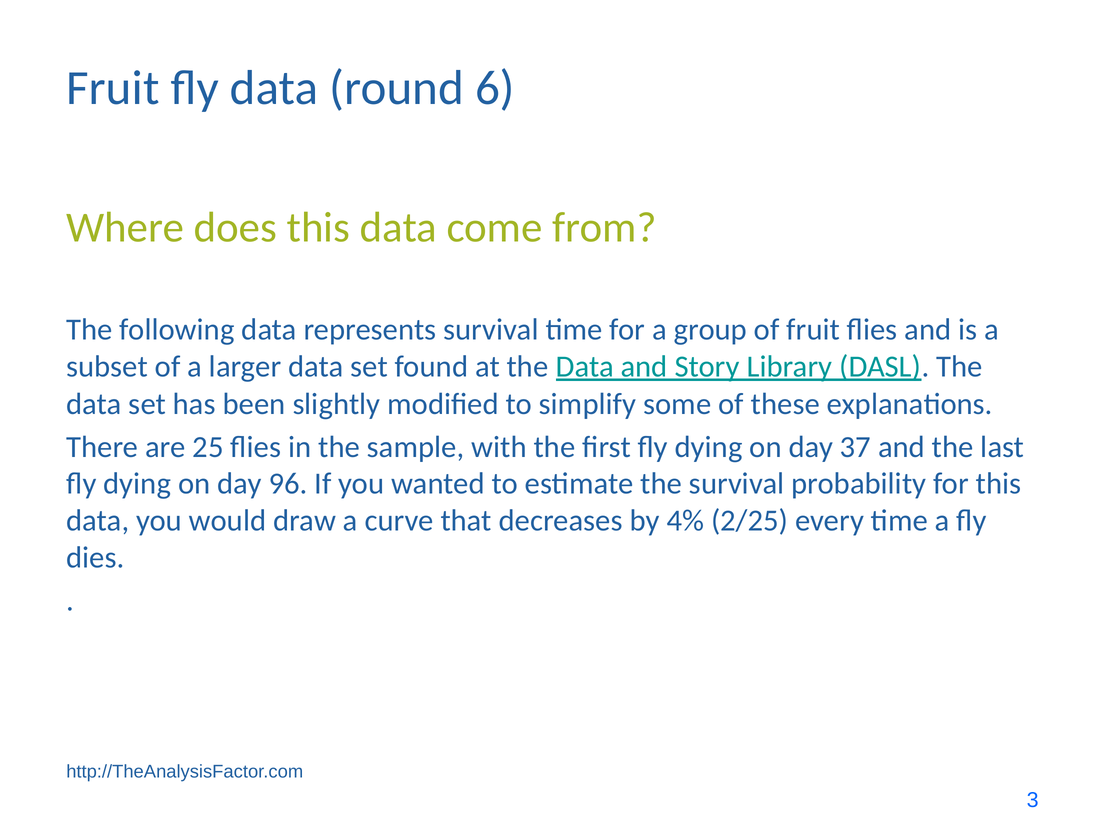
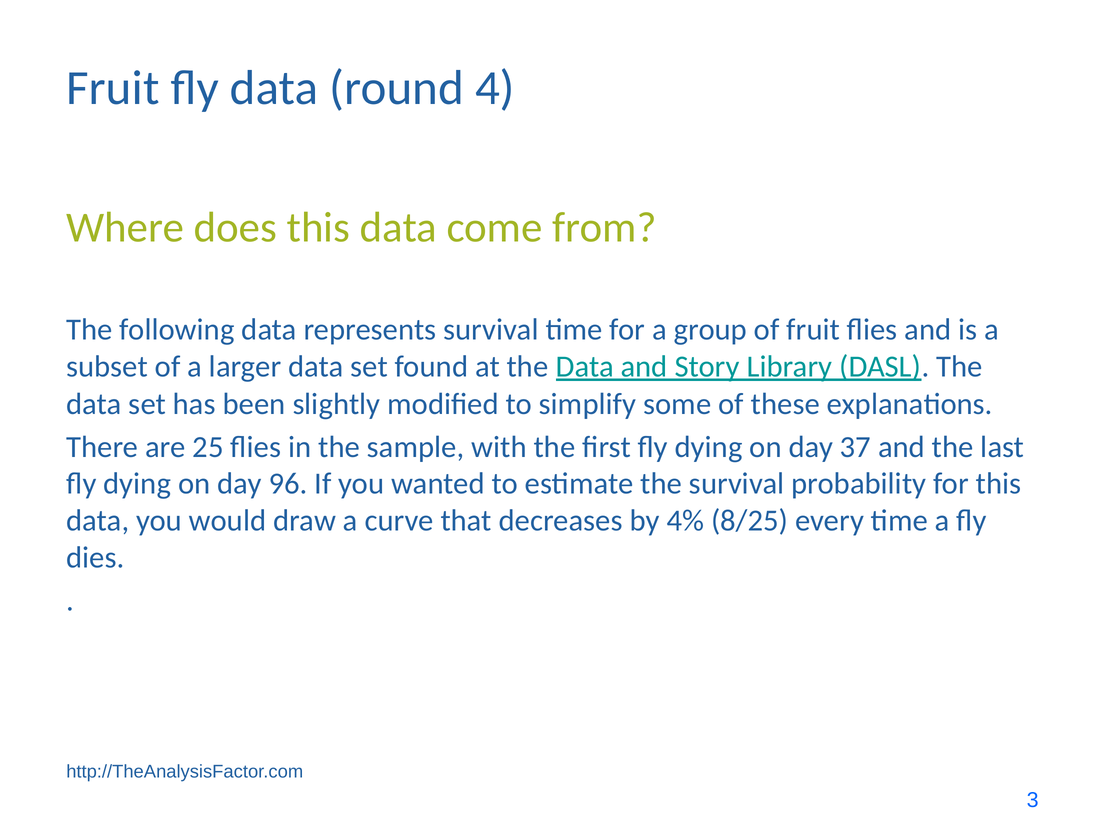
6: 6 -> 4 (495, 88)
2/25: 2/25 -> 8/25 (750, 521)
